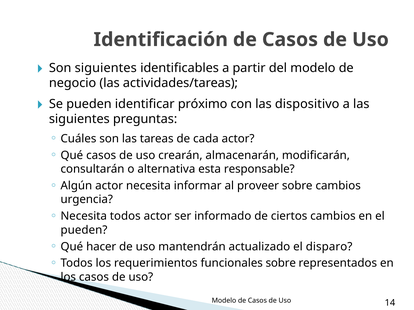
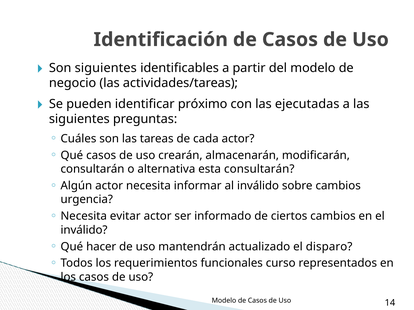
dispositivo: dispositivo -> ejecutadas (307, 104)
esta responsable: responsable -> consultarán (259, 169)
al proveer: proveer -> inválido (258, 186)
Necesita todos: todos -> evitar (125, 216)
pueden: pueden -> inválido (84, 230)
funcionales sobre: sobre -> curso (281, 264)
